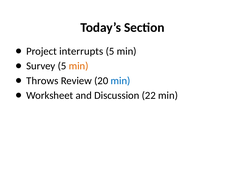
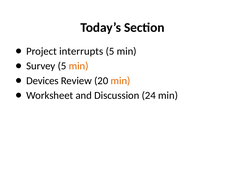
Throws: Throws -> Devices (42, 81)
min colour: blue -> orange (120, 81)
22: 22 -> 24 (149, 96)
